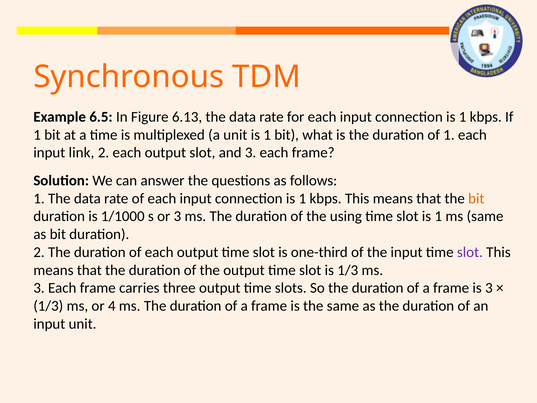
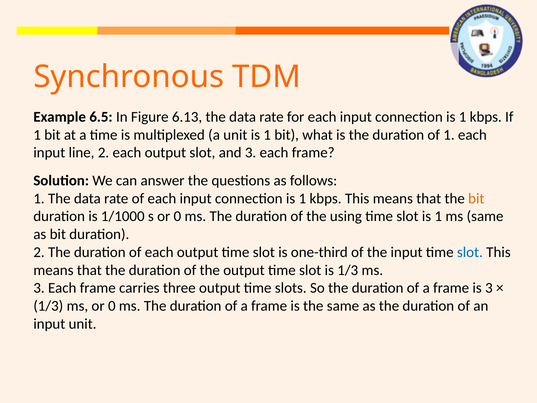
link: link -> line (82, 153)
s or 3: 3 -> 0 (177, 216)
slot colour: purple -> blue (470, 252)
ms or 4: 4 -> 0 (112, 306)
